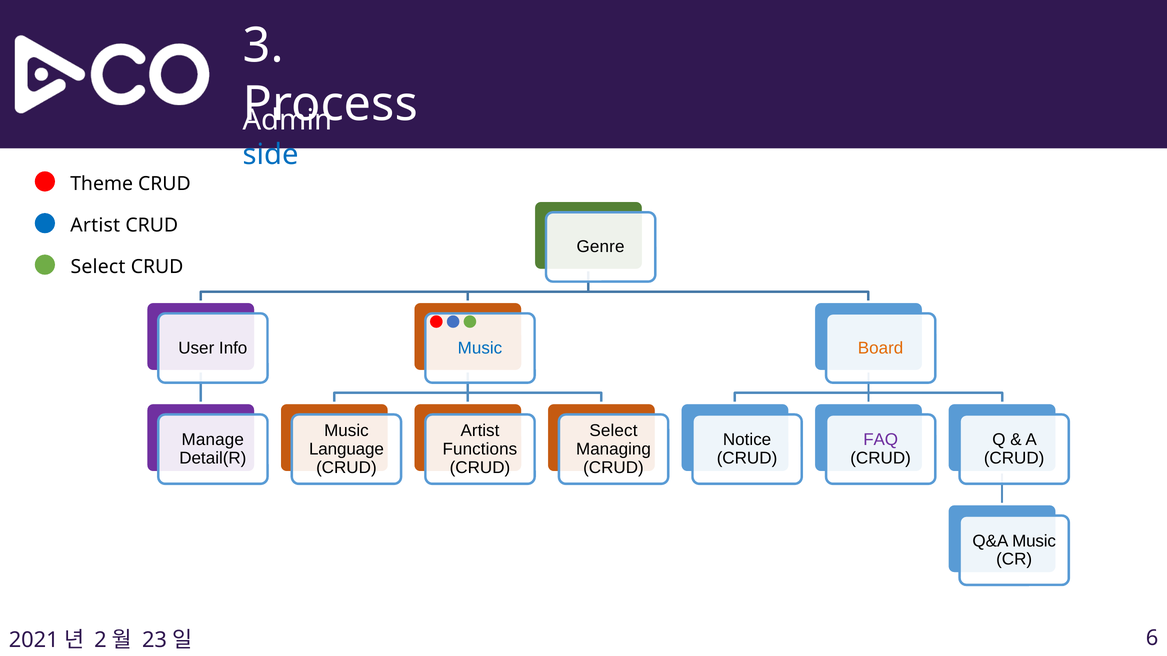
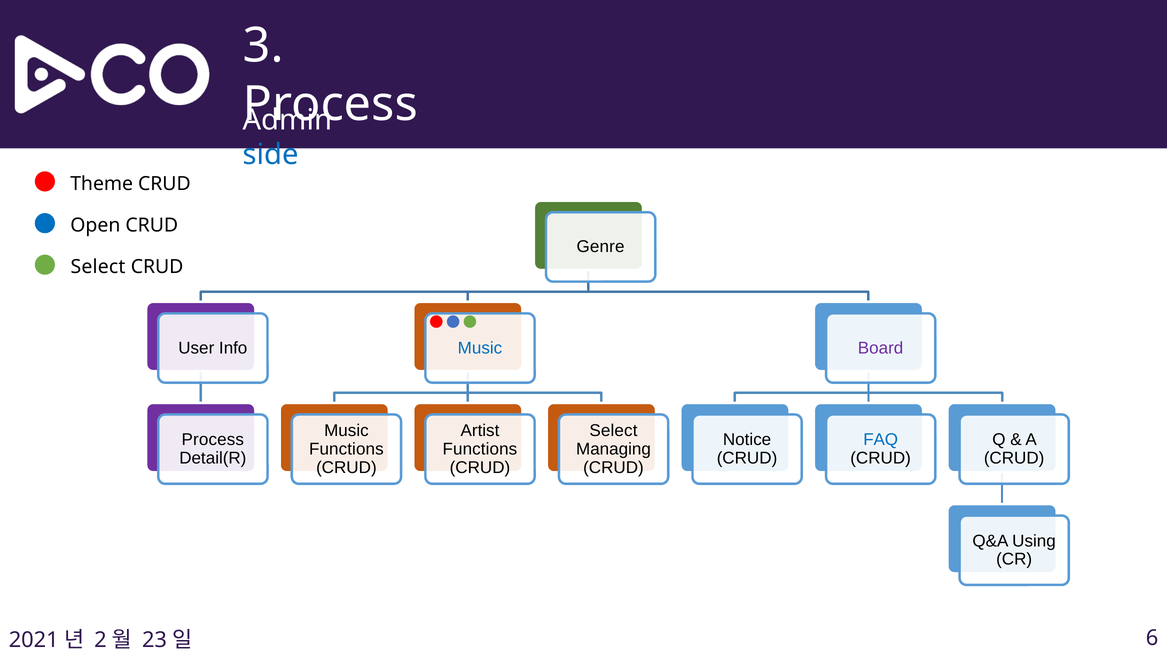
Artist: Artist -> Open (95, 226)
Board colour: orange -> purple (881, 348)
Manage: Manage -> Process (213, 440)
FAQ colour: purple -> blue (881, 440)
Language: Language -> Functions (346, 449)
Q&A Music: Music -> Using (1034, 541)
